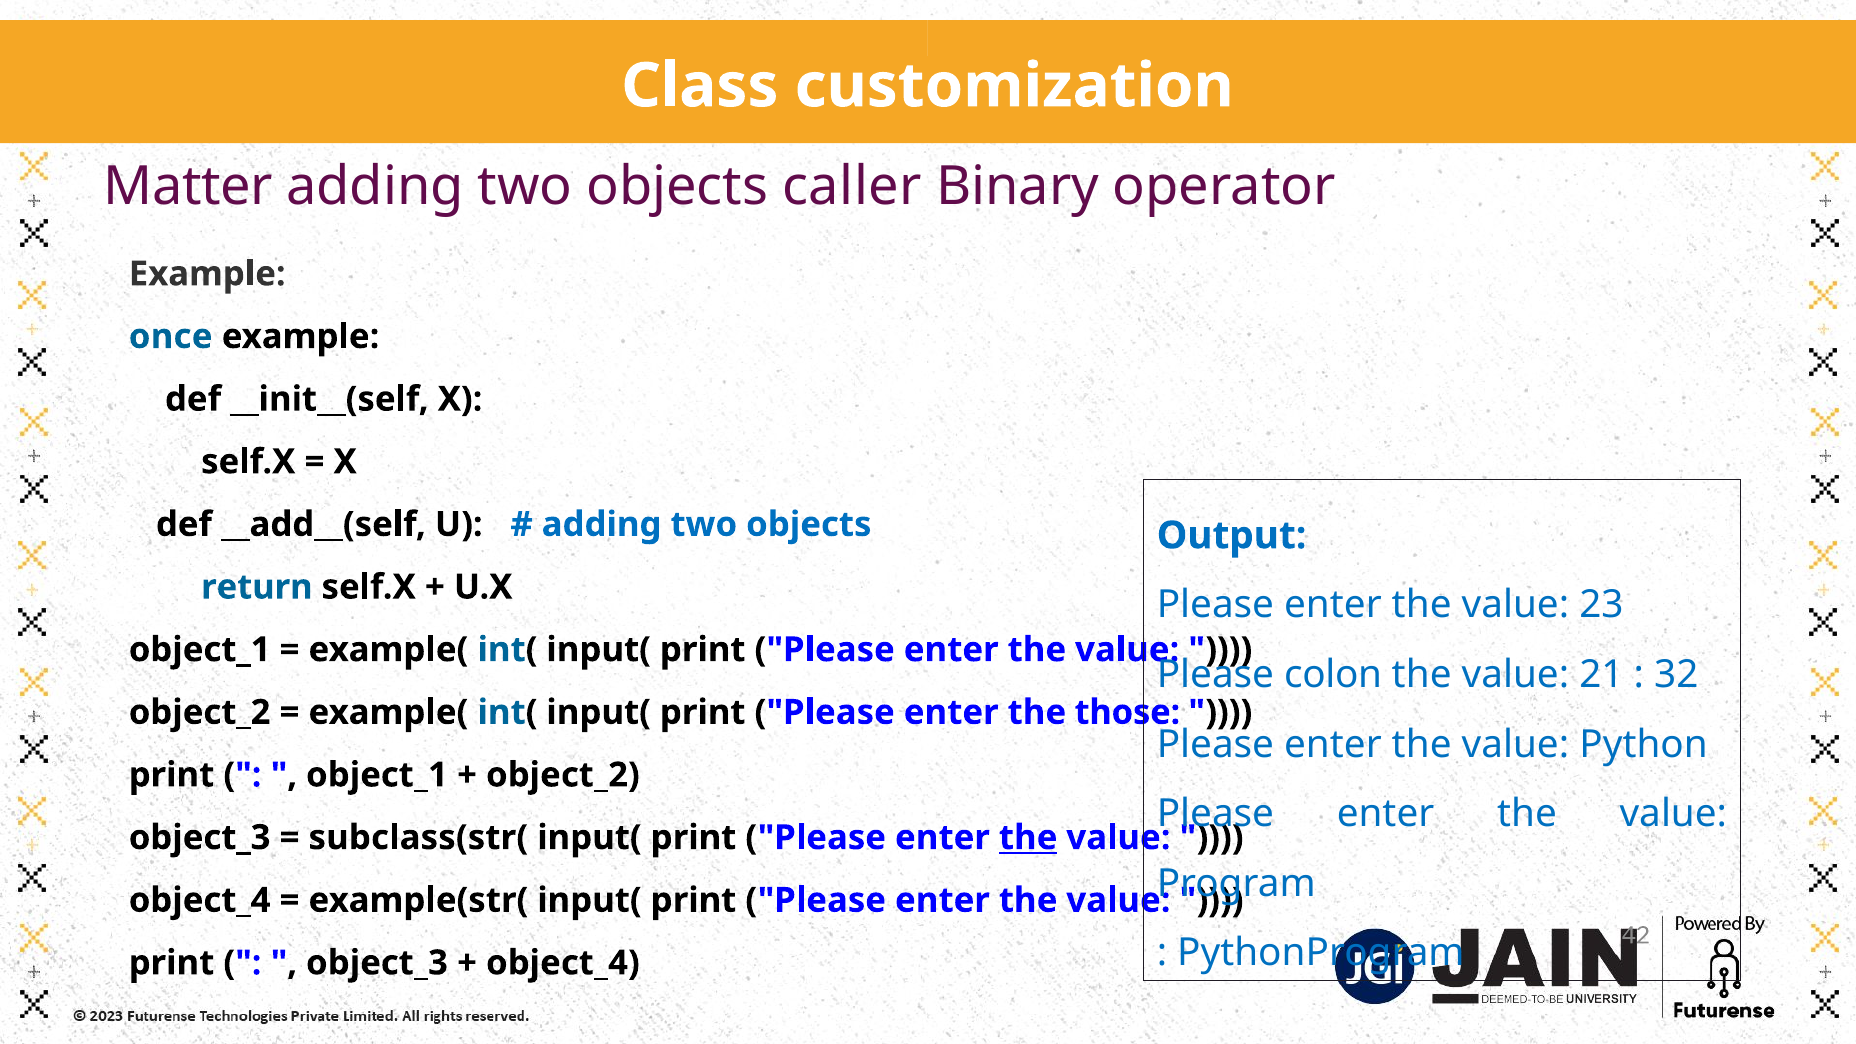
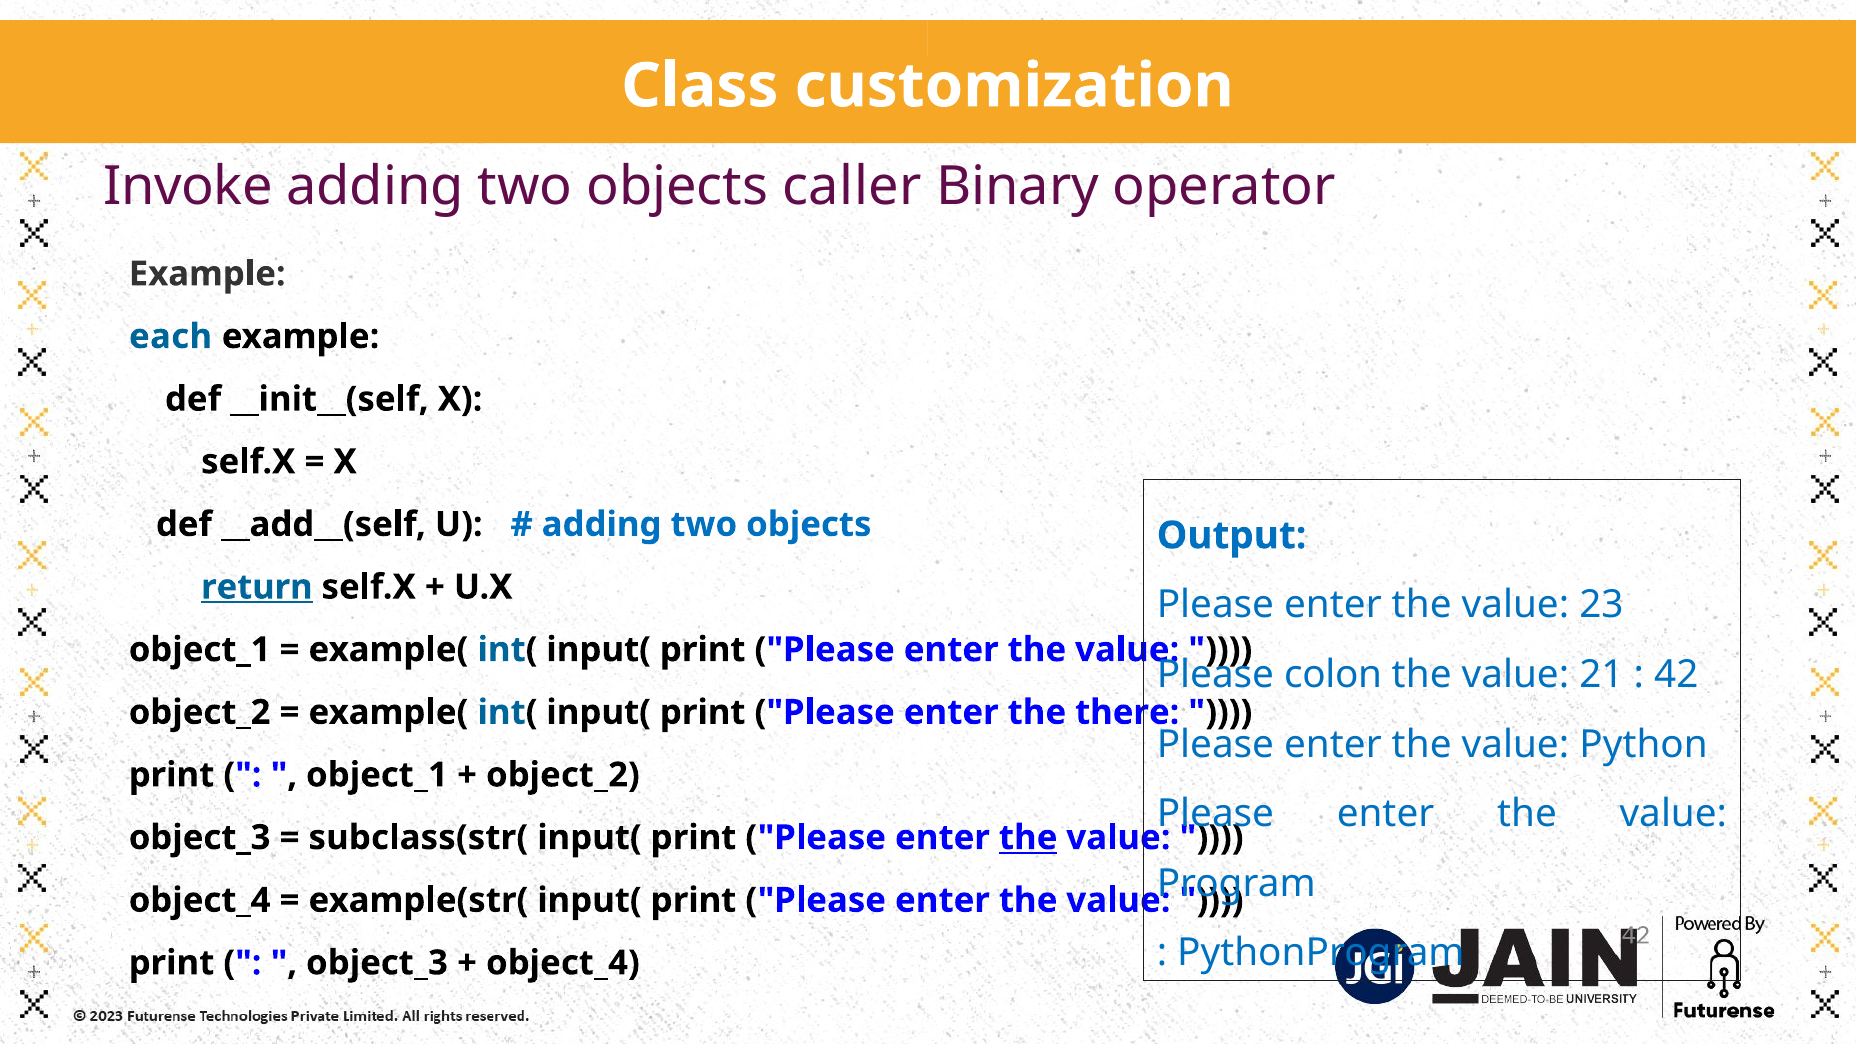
Matter: Matter -> Invoke (188, 186)
once: once -> each (171, 337)
return underline: none -> present (257, 587)
32: 32 -> 42 (1676, 675)
those: those -> there (1127, 712)
